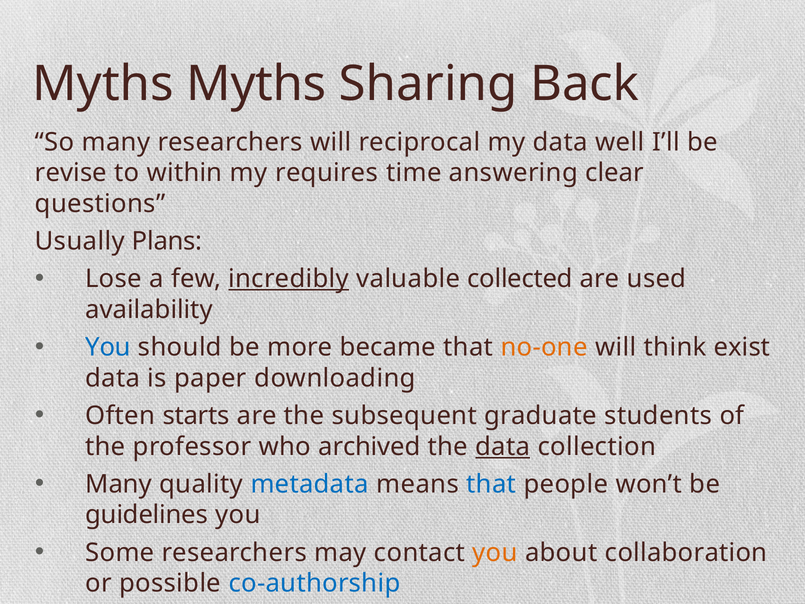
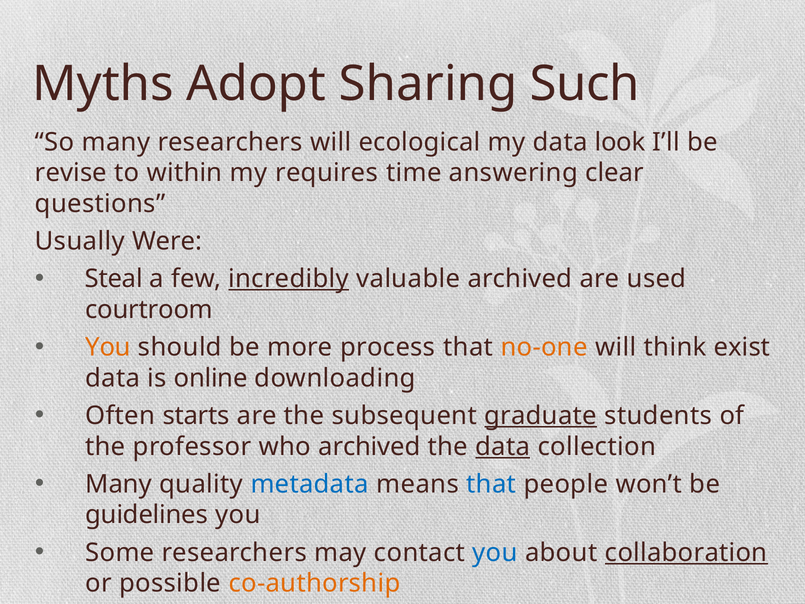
Myths Myths: Myths -> Adopt (256, 84)
Back: Back -> Such (585, 84)
reciprocal: reciprocal -> ecological (419, 142)
well: well -> look (620, 142)
Plans: Plans -> Were (167, 241)
Lose: Lose -> Steal (114, 279)
valuable collected: collected -> archived (520, 279)
availability: availability -> courtroom (149, 310)
You colour: blue -> orange (108, 347)
became: became -> process (388, 347)
paper: paper -> online (211, 378)
graduate underline: none -> present (541, 416)
you colour: orange -> blue (495, 552)
collaboration underline: none -> present (686, 552)
co-authorship colour: blue -> orange (315, 583)
